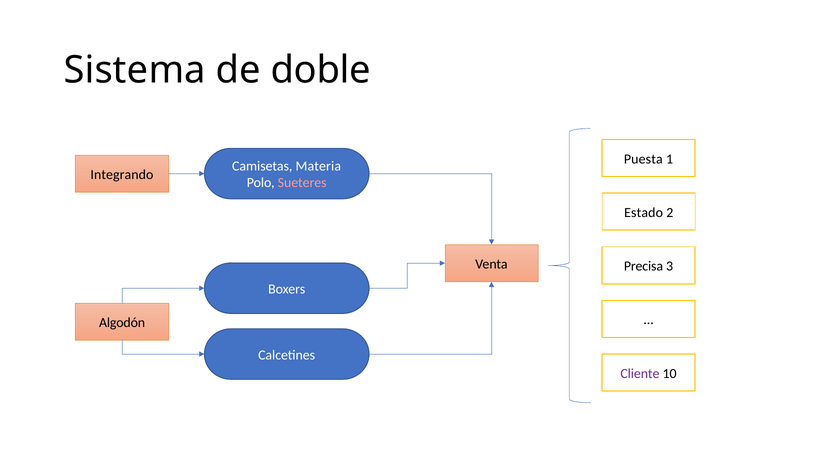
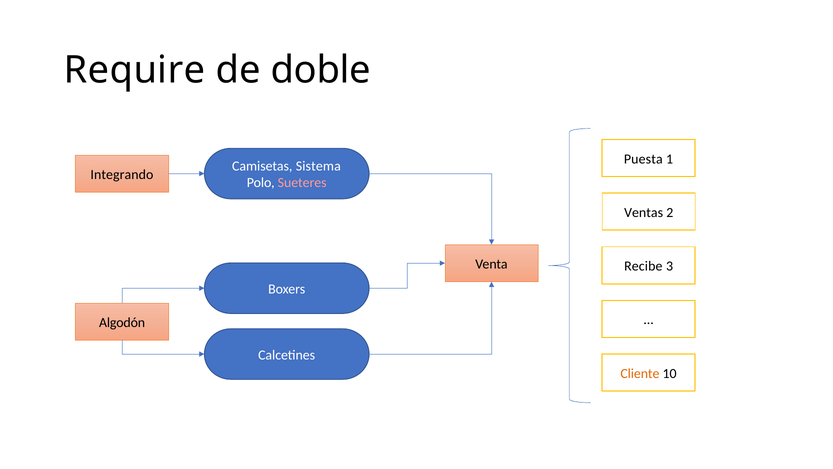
Sistema: Sistema -> Require (135, 70)
Materia: Materia -> Sistema (318, 166)
Estado: Estado -> Ventas (644, 212)
Precisa: Precisa -> Recibe (643, 266)
Cliente colour: purple -> orange (640, 373)
